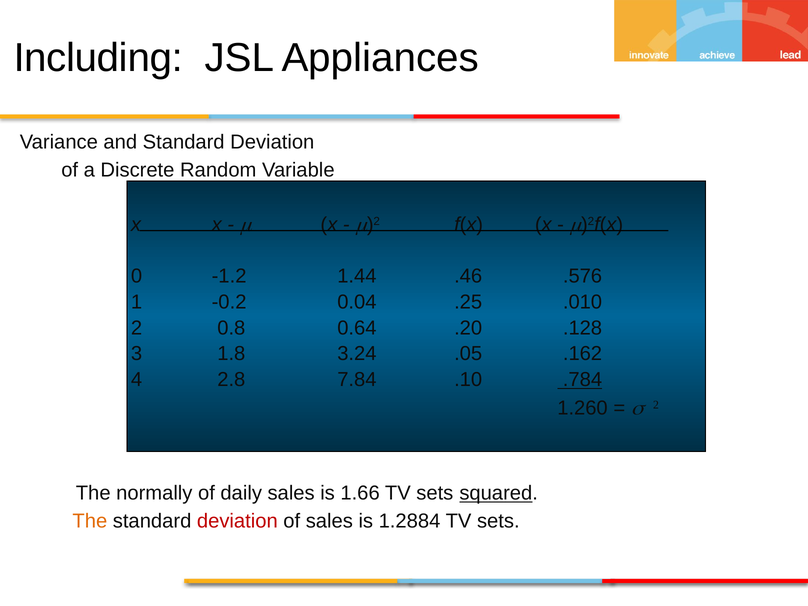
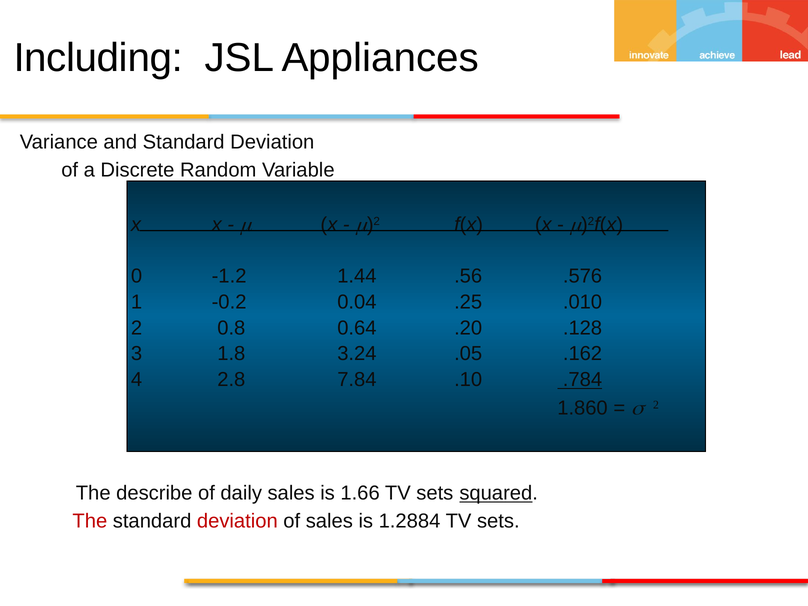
.46: .46 -> .56 (468, 276)
1.260: 1.260 -> 1.860 (583, 408)
normally: normally -> describe (154, 493)
The colour: orange -> red (90, 521)
